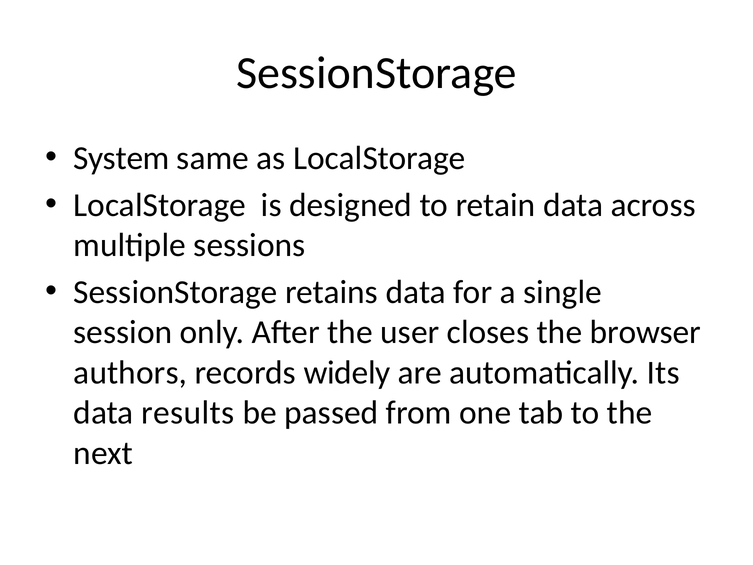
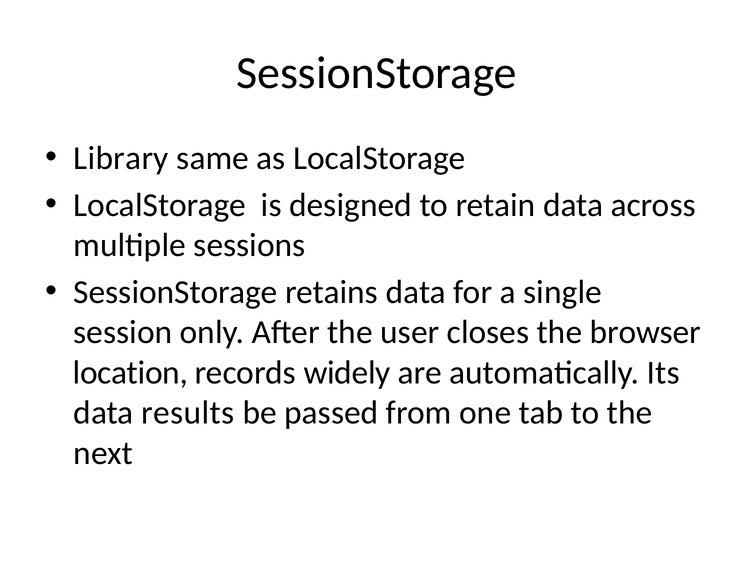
System: System -> Library (121, 158)
authors: authors -> location (130, 372)
